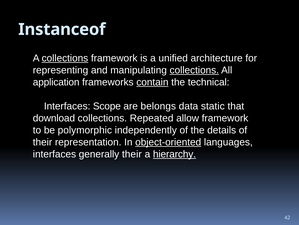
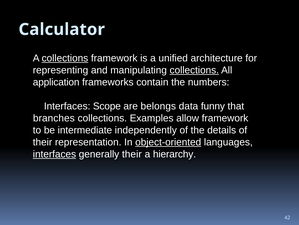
Instanceof: Instanceof -> Calculator (62, 29)
contain underline: present -> none (152, 82)
technical: technical -> numbers (209, 82)
static: static -> funny (213, 106)
download: download -> branches (54, 118)
Repeated: Repeated -> Examples (152, 118)
polymorphic: polymorphic -> intermediate (85, 130)
interfaces underline: none -> present (54, 154)
hierarchy underline: present -> none (174, 154)
